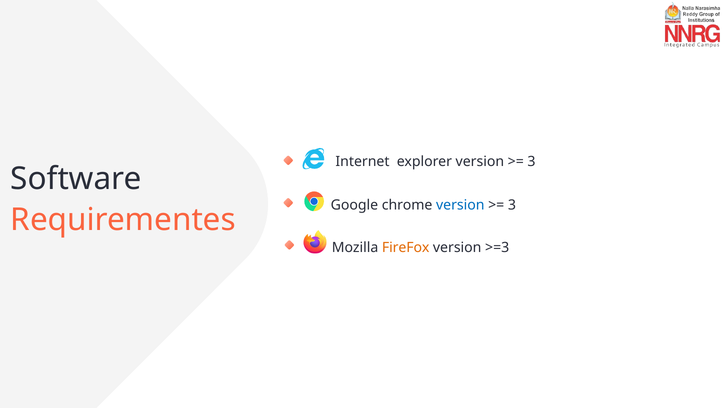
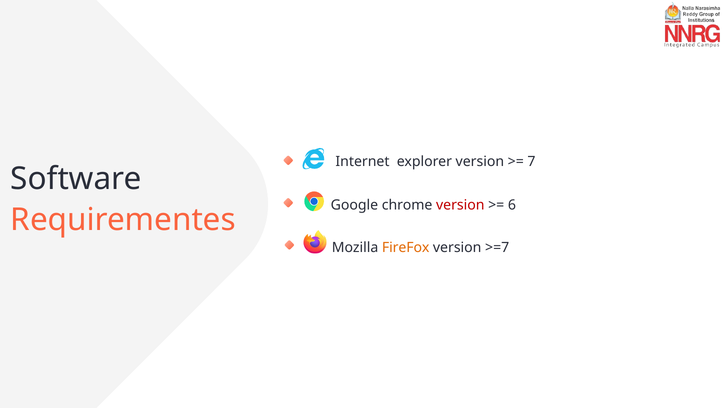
3: 3 -> 7 (532, 162)
version colour: blue -> red (460, 205)
3: 3 -> 6 (512, 205)
>=3: >=3 -> >=7 (497, 247)
